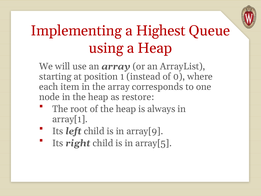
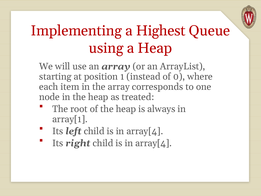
restore: restore -> treated (138, 97)
array[9: array[9 -> array[4 (145, 131)
array[5: array[5 -> array[4 (154, 143)
